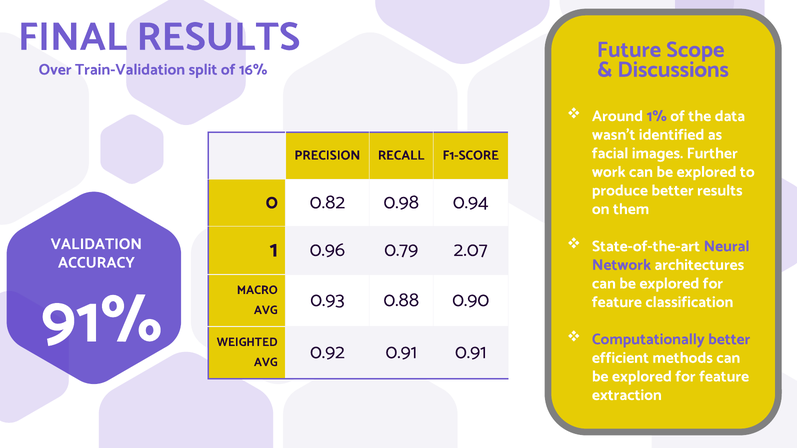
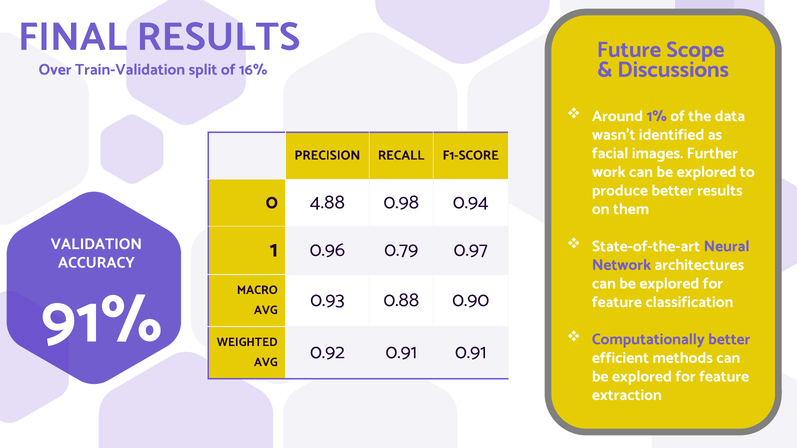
0.82: 0.82 -> 4.88 (327, 202)
2.07: 2.07 -> 0.97 (471, 250)
